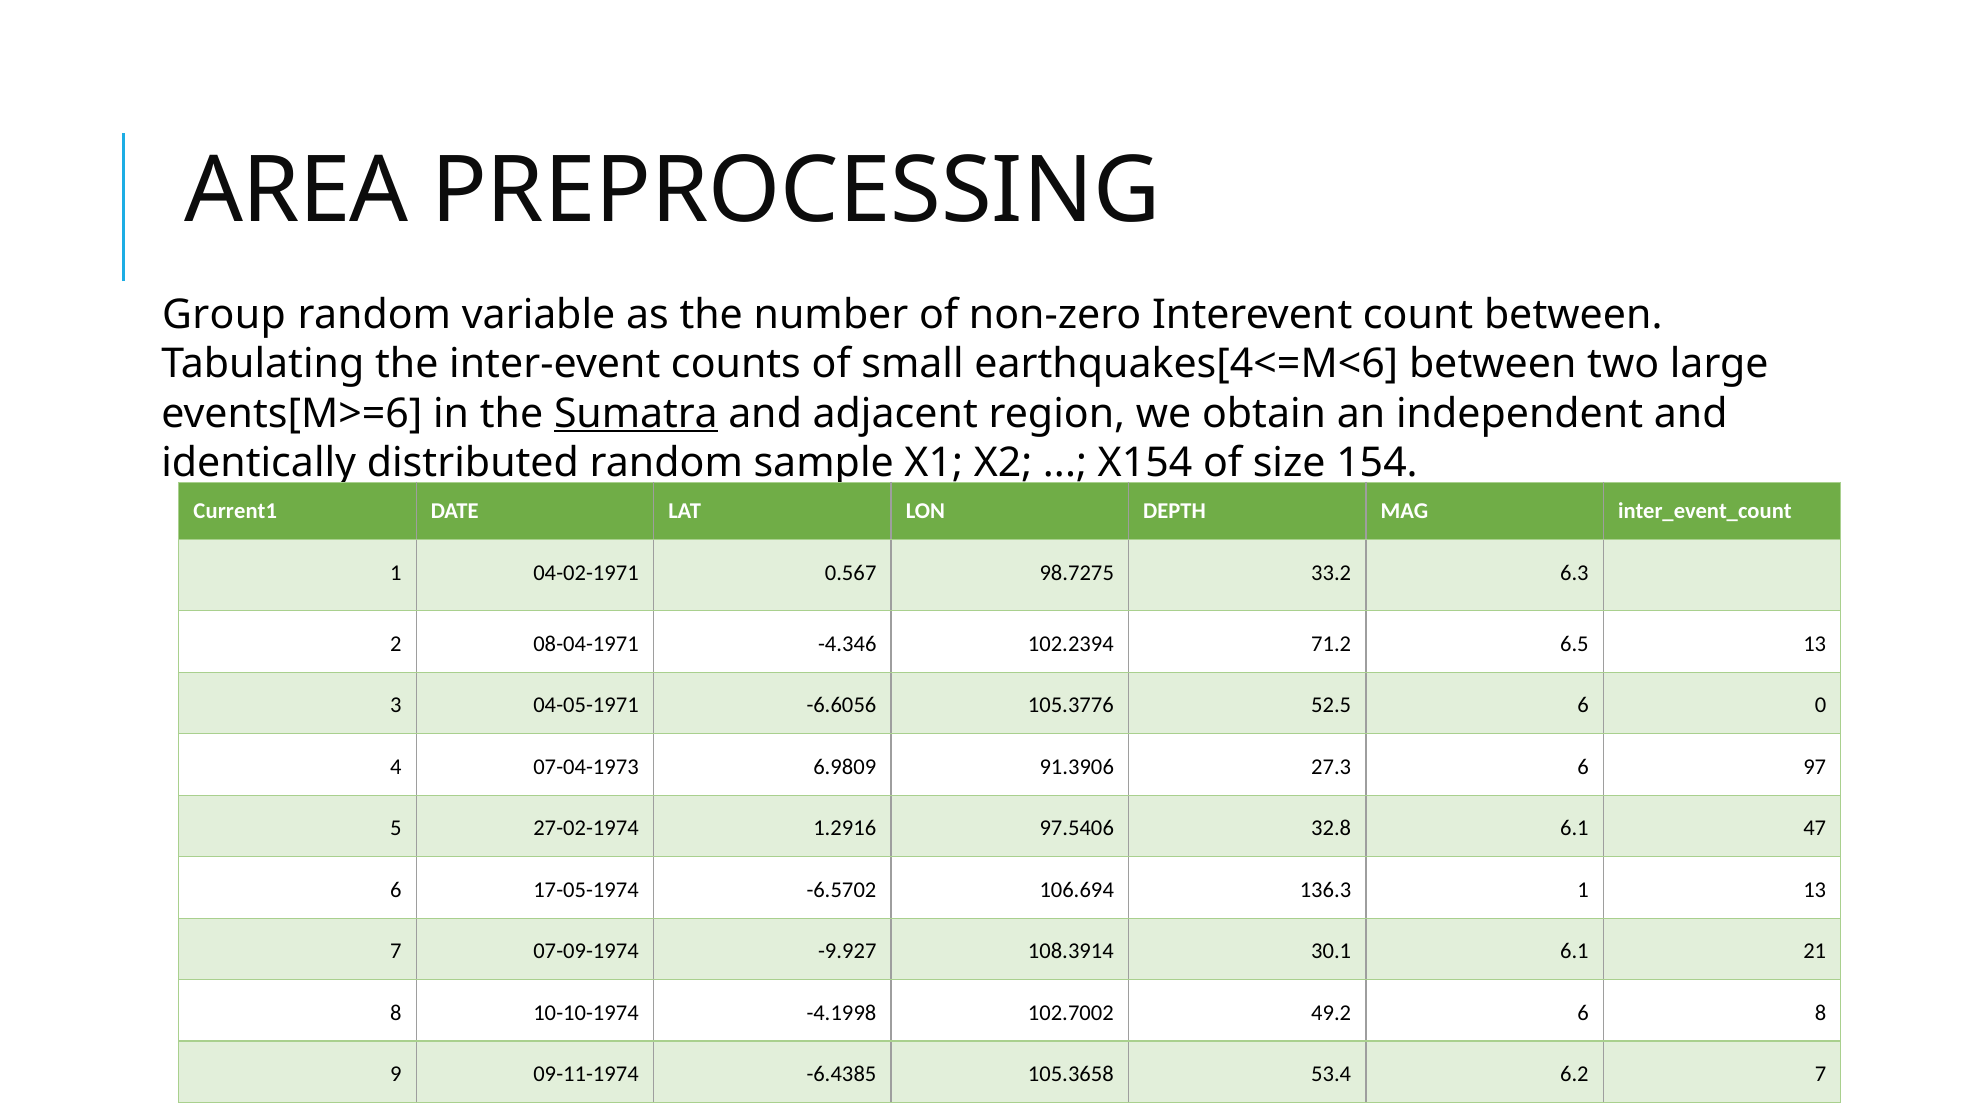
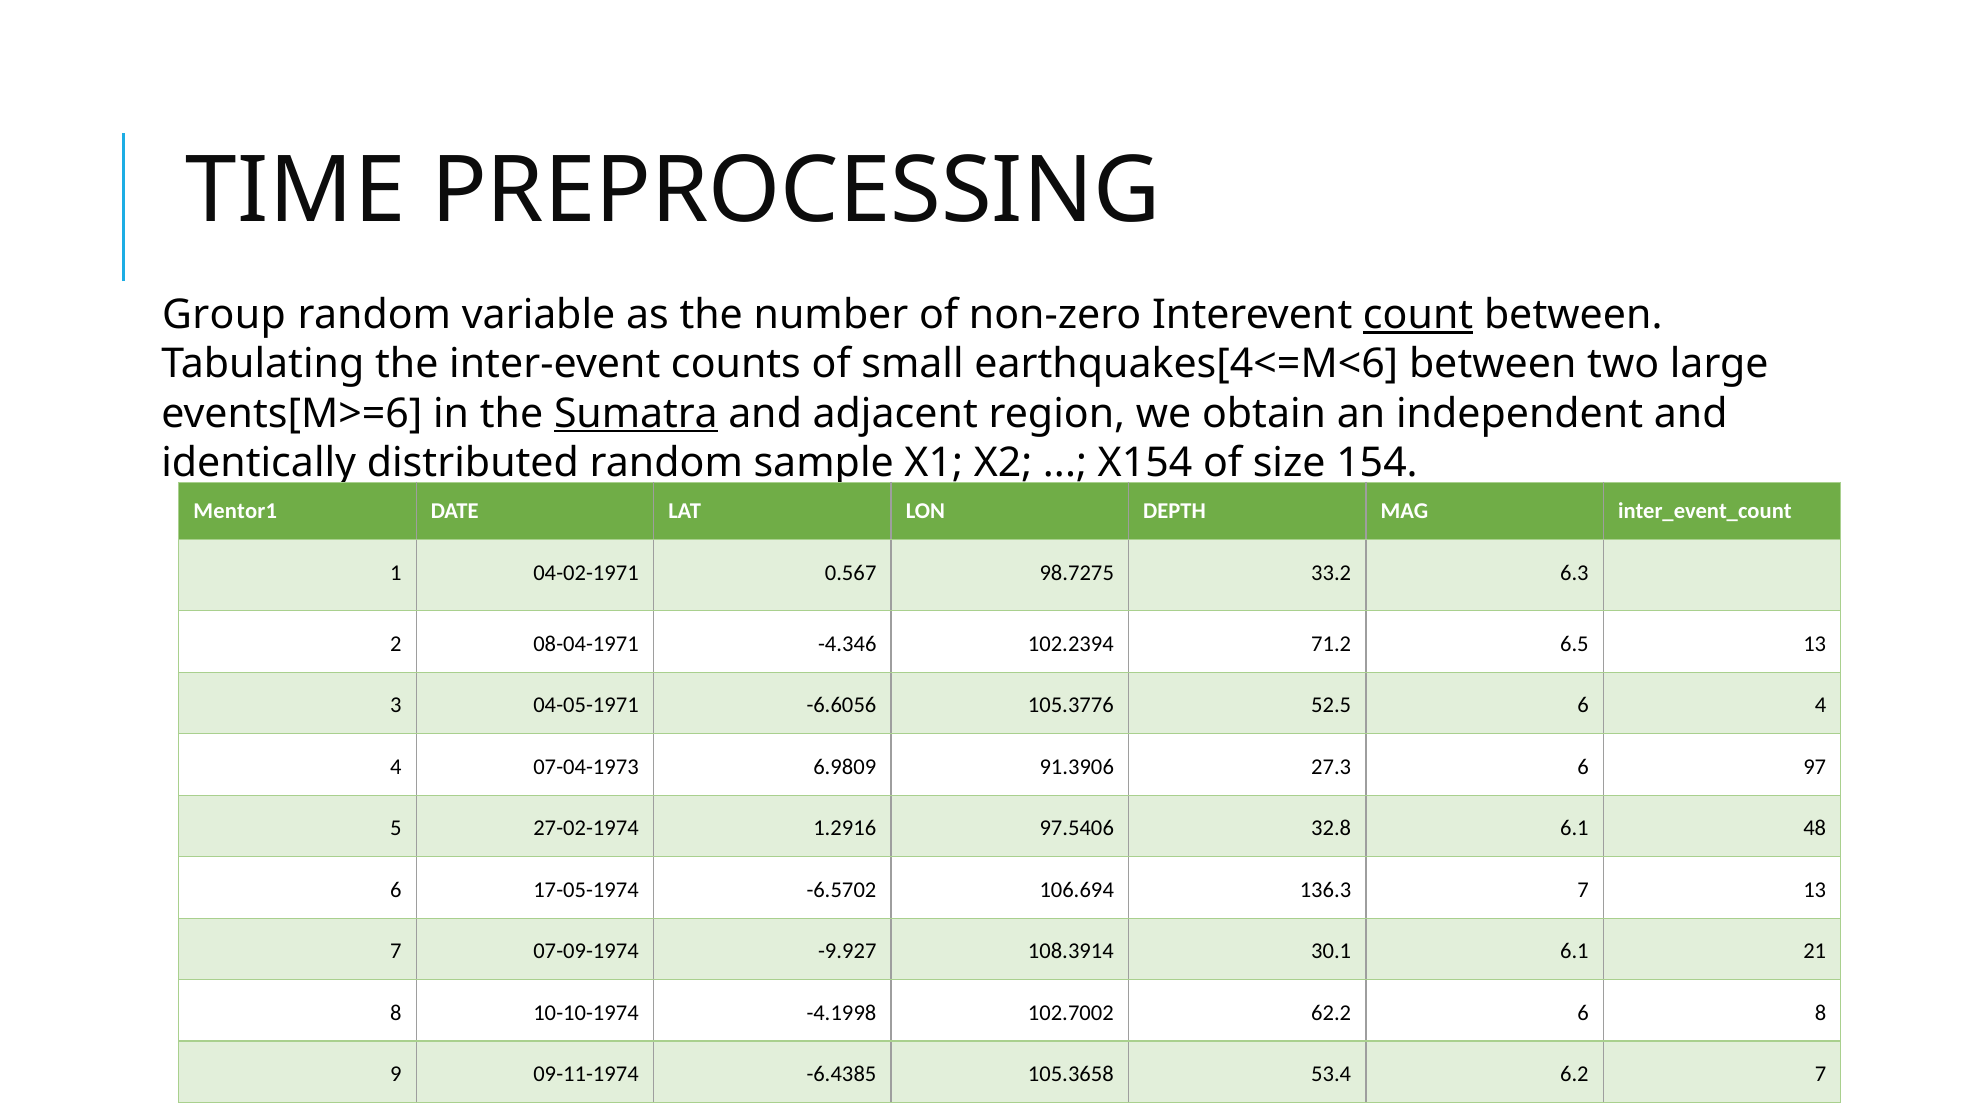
AREA: AREA -> TIME (296, 191)
count underline: none -> present (1418, 315)
Current1: Current1 -> Mentor1 (235, 511)
6 0: 0 -> 4 (1821, 705)
47: 47 -> 48 (1815, 828)
136.3 1: 1 -> 7 (1583, 890)
49.2: 49.2 -> 62.2 (1331, 1013)
